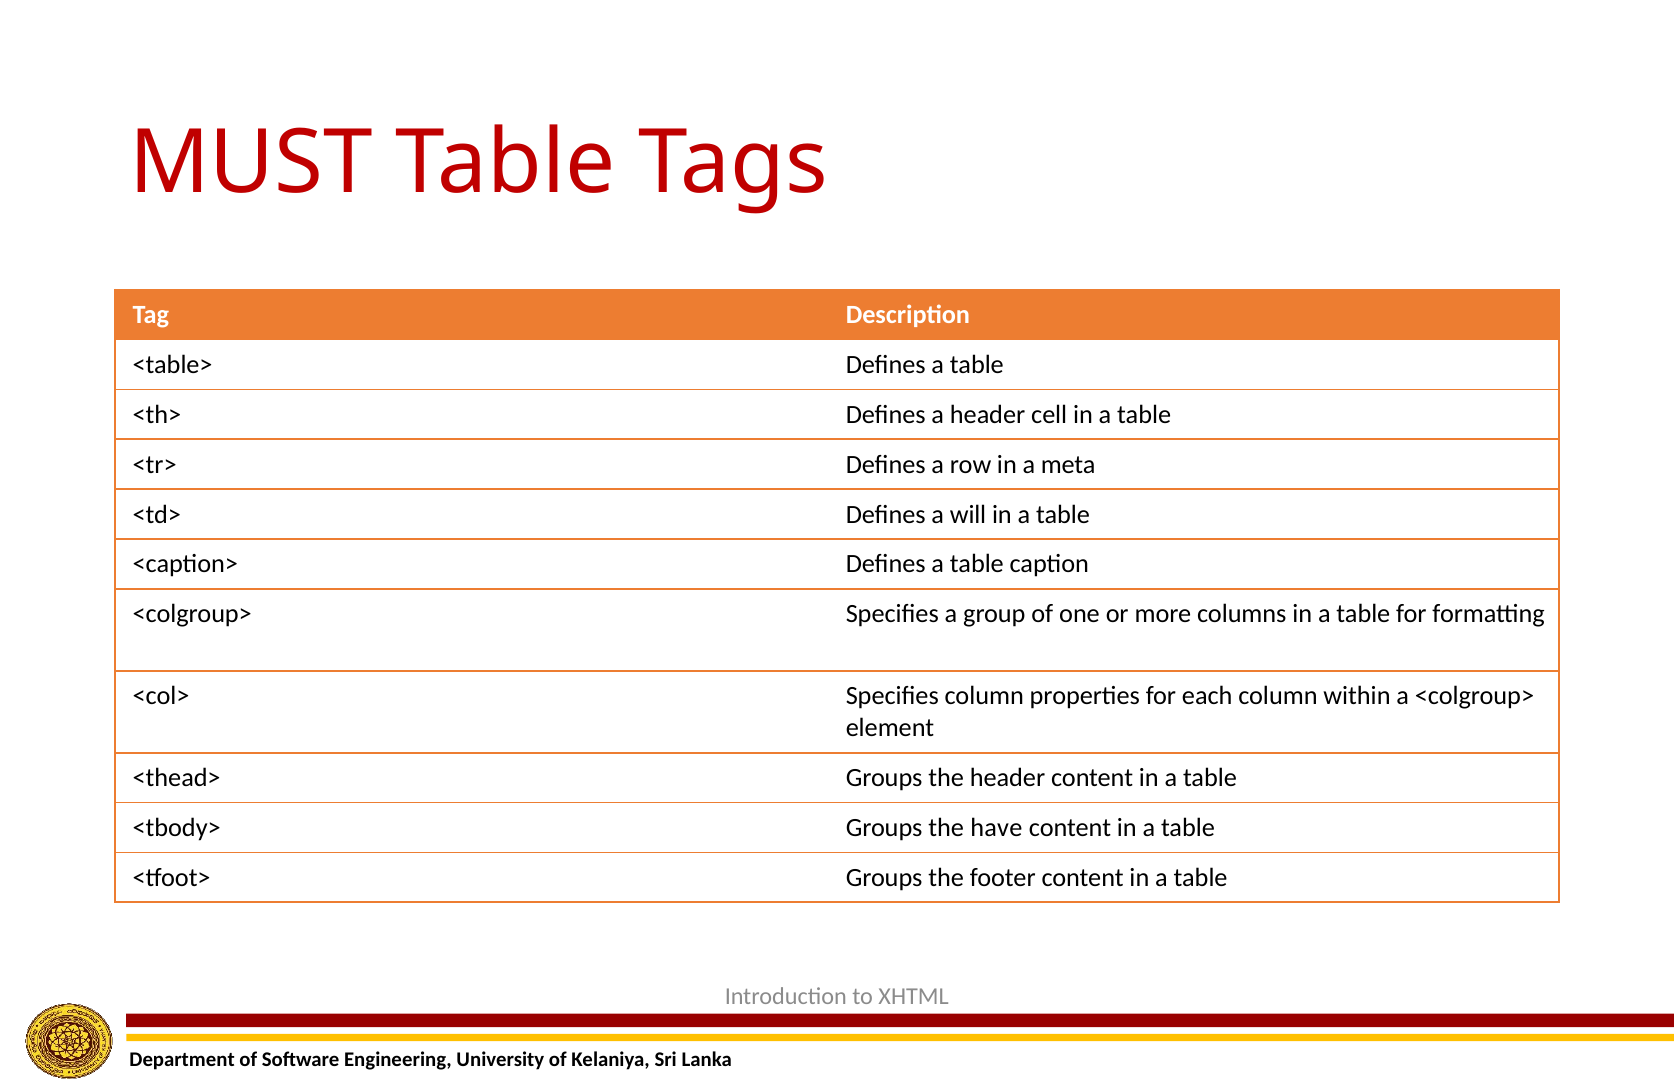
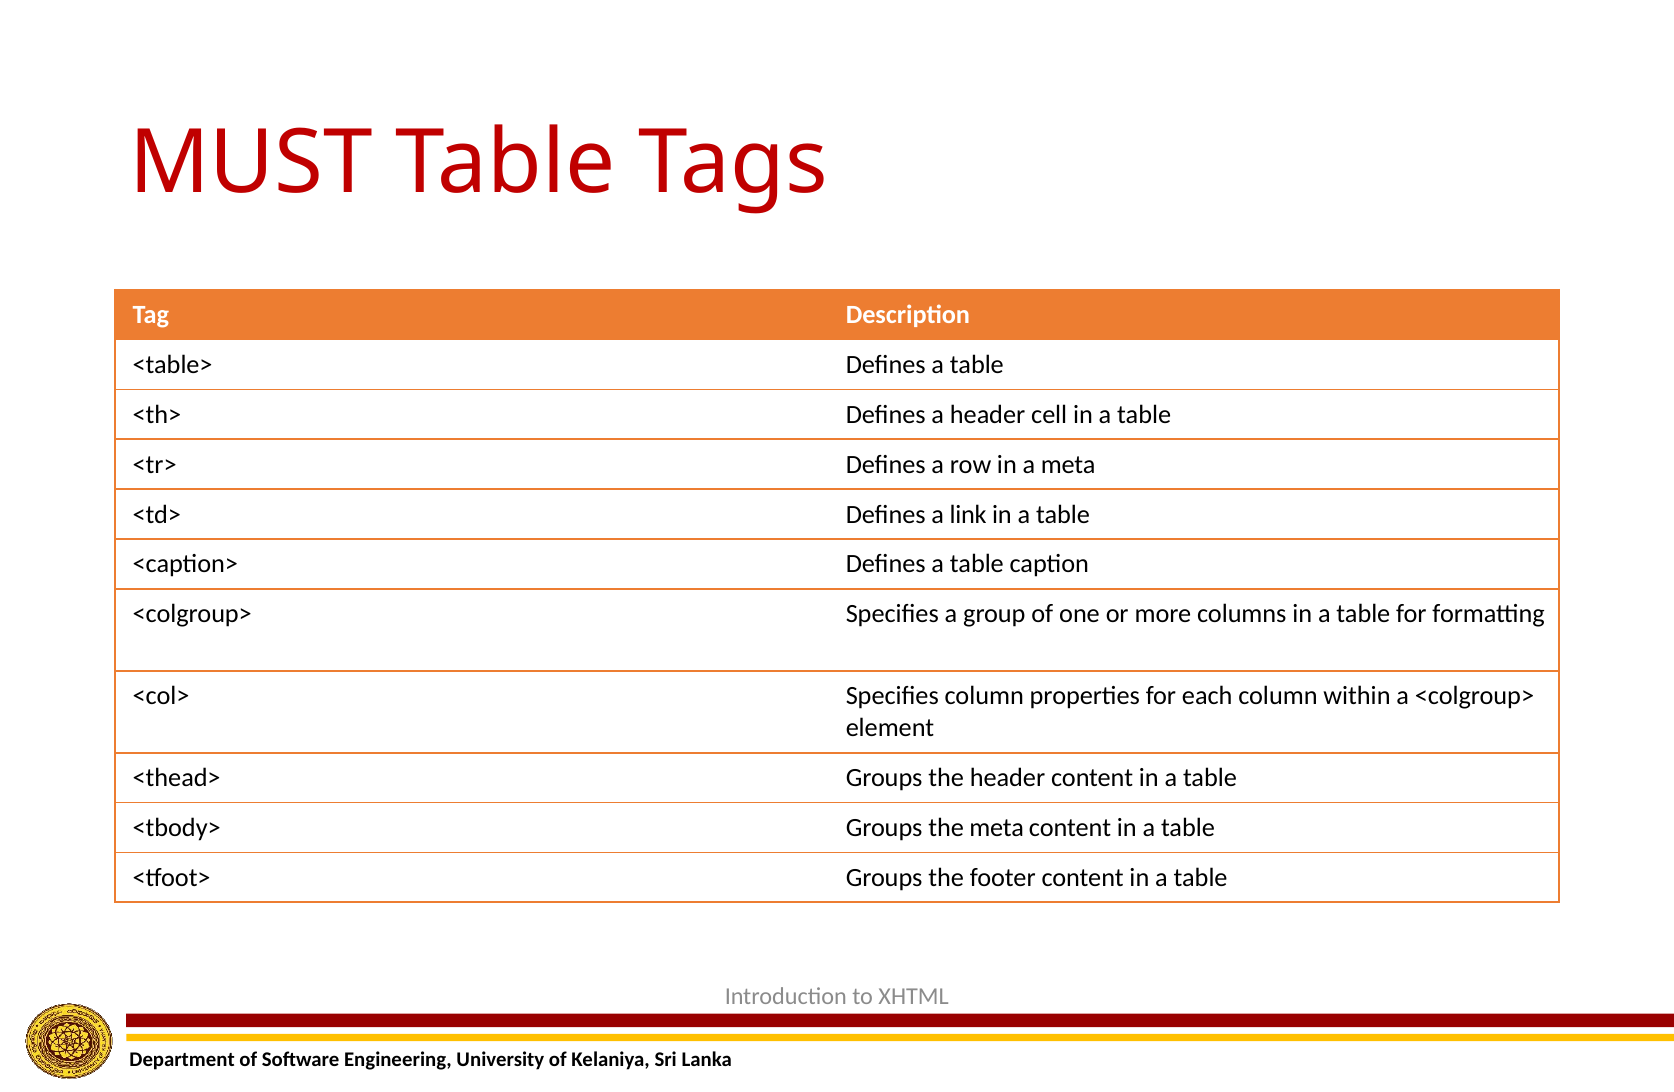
will: will -> link (968, 514)
the have: have -> meta (997, 828)
